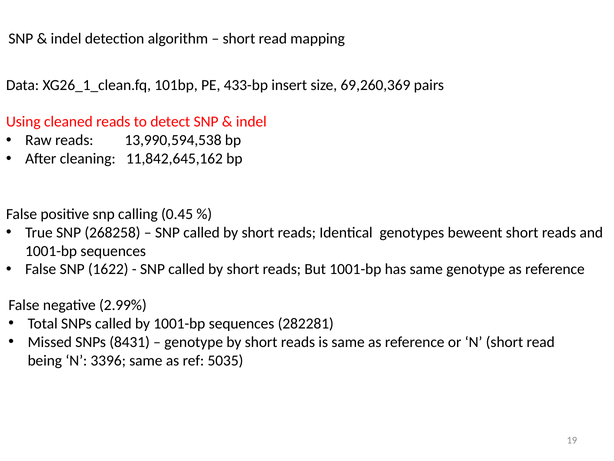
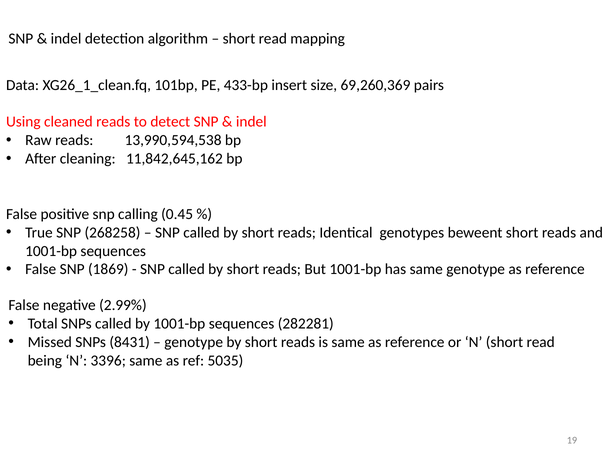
1622: 1622 -> 1869 (108, 269)
